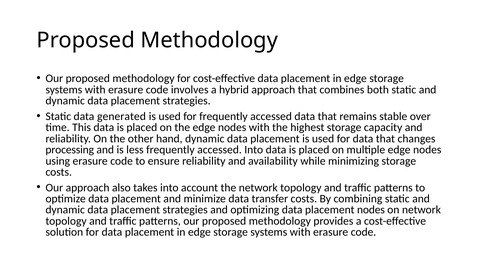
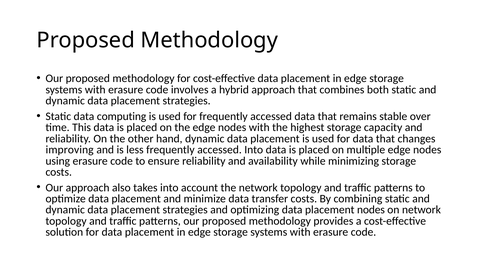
generated: generated -> computing (122, 117)
processing: processing -> improving (70, 150)
